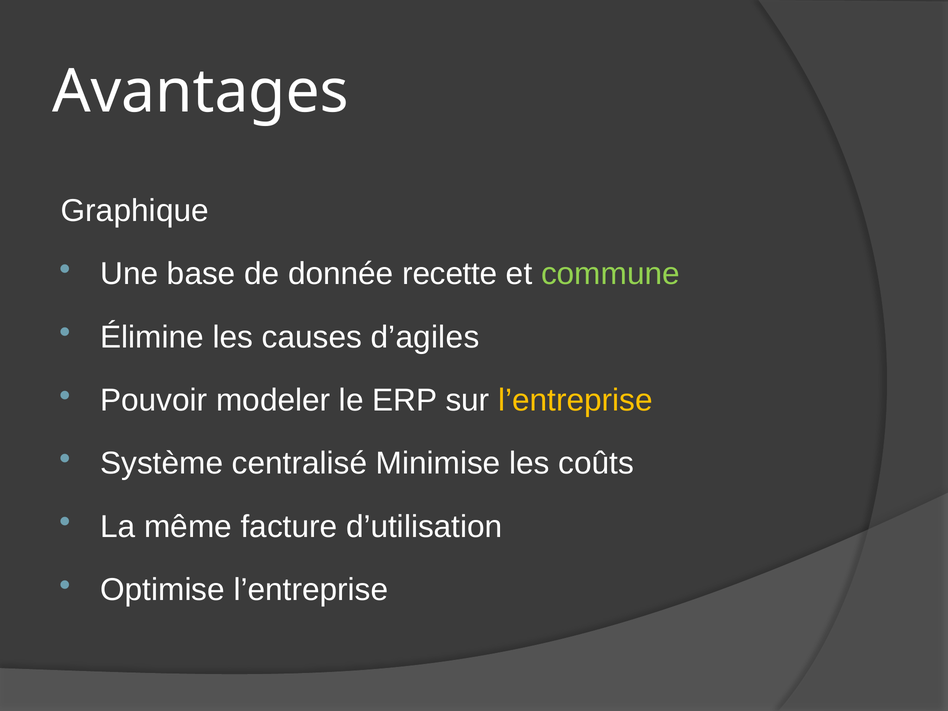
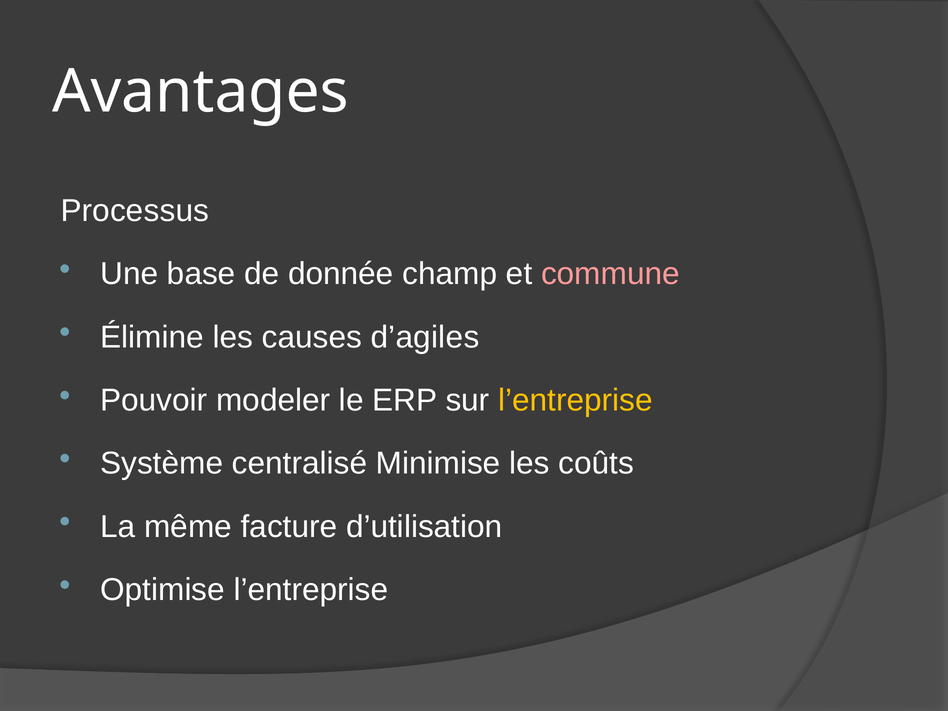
Graphique: Graphique -> Processus (135, 211)
recette: recette -> champ (450, 274)
commune colour: light green -> pink (610, 274)
